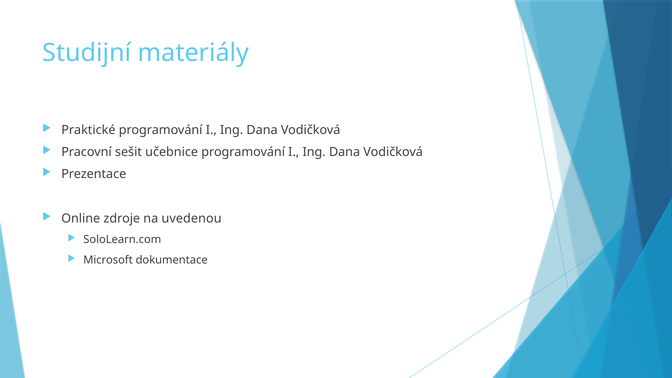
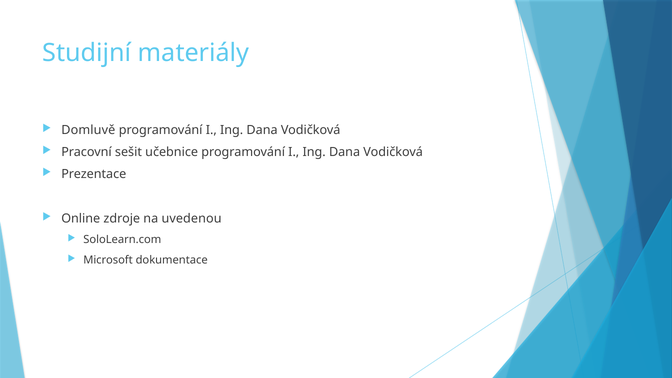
Praktické: Praktické -> Domluvě (88, 130)
